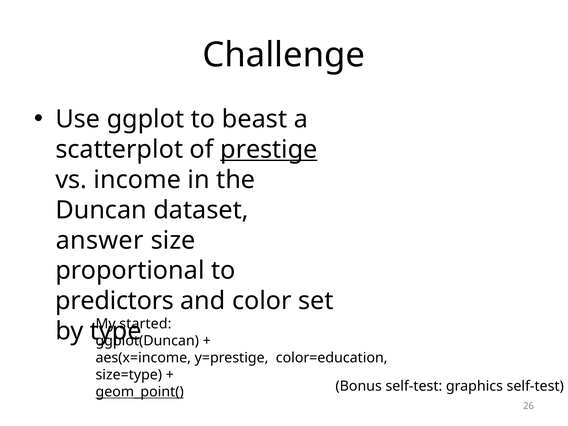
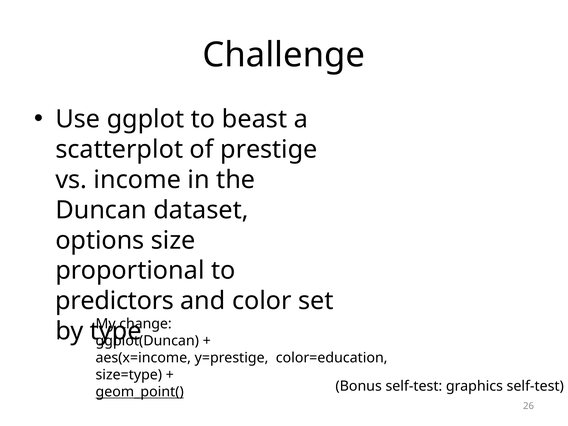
prestige underline: present -> none (269, 149)
answer: answer -> options (100, 240)
started: started -> change (145, 324)
